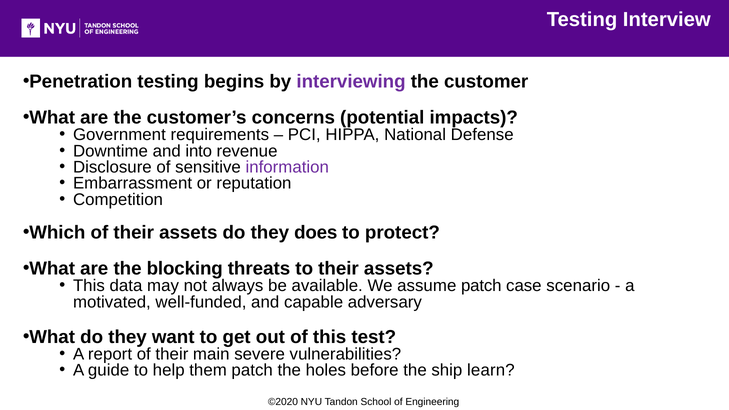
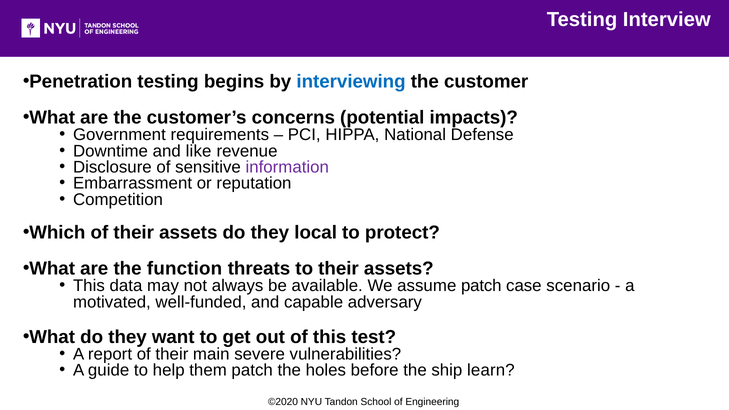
interviewing colour: purple -> blue (351, 82)
into: into -> like (199, 151)
does: does -> local (316, 233)
blocking: blocking -> function (185, 269)
